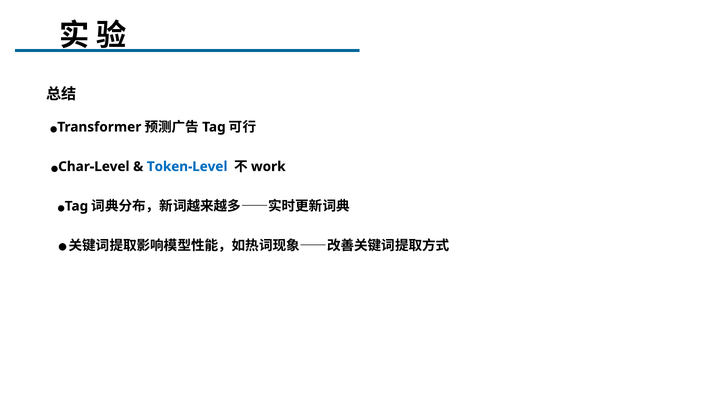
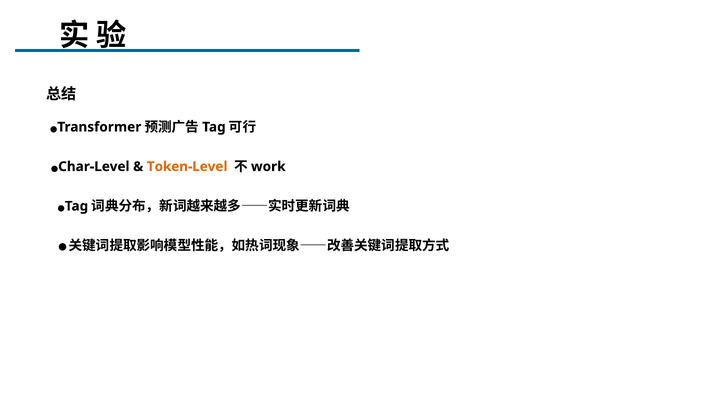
Token-Level colour: blue -> orange (187, 166)
